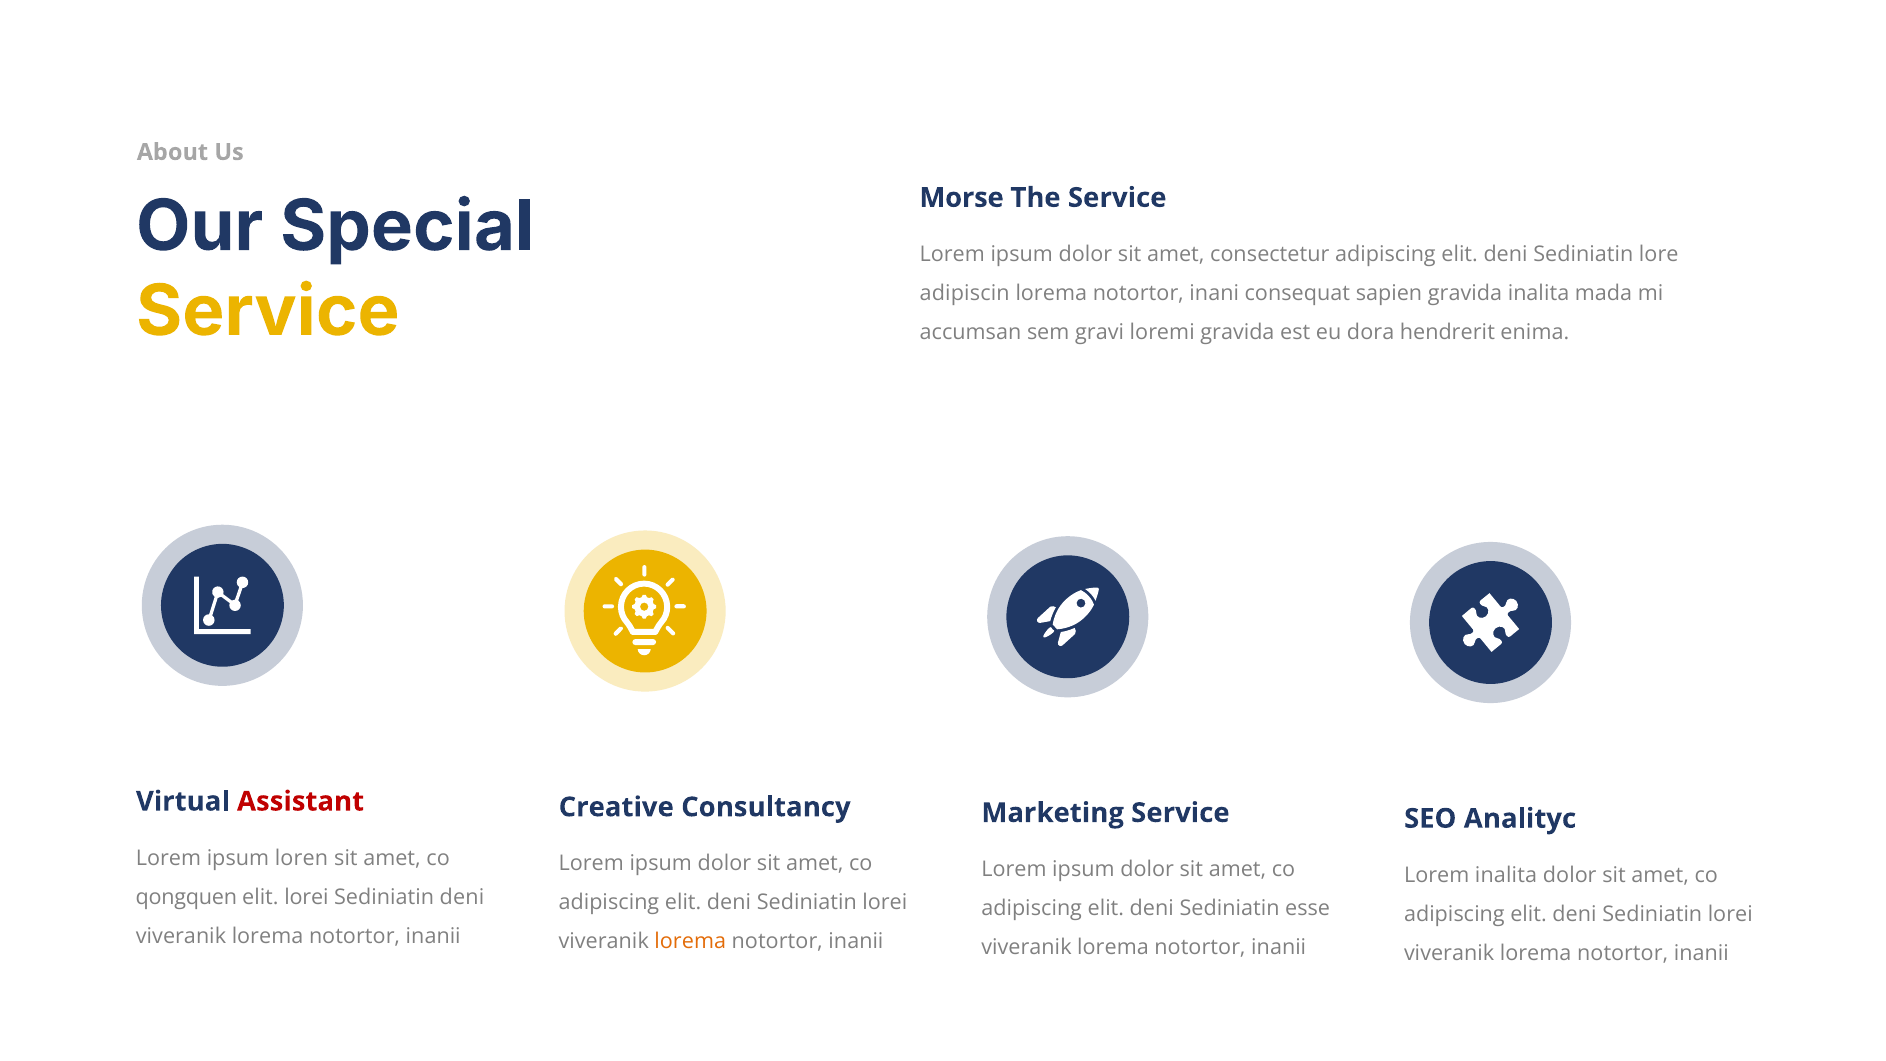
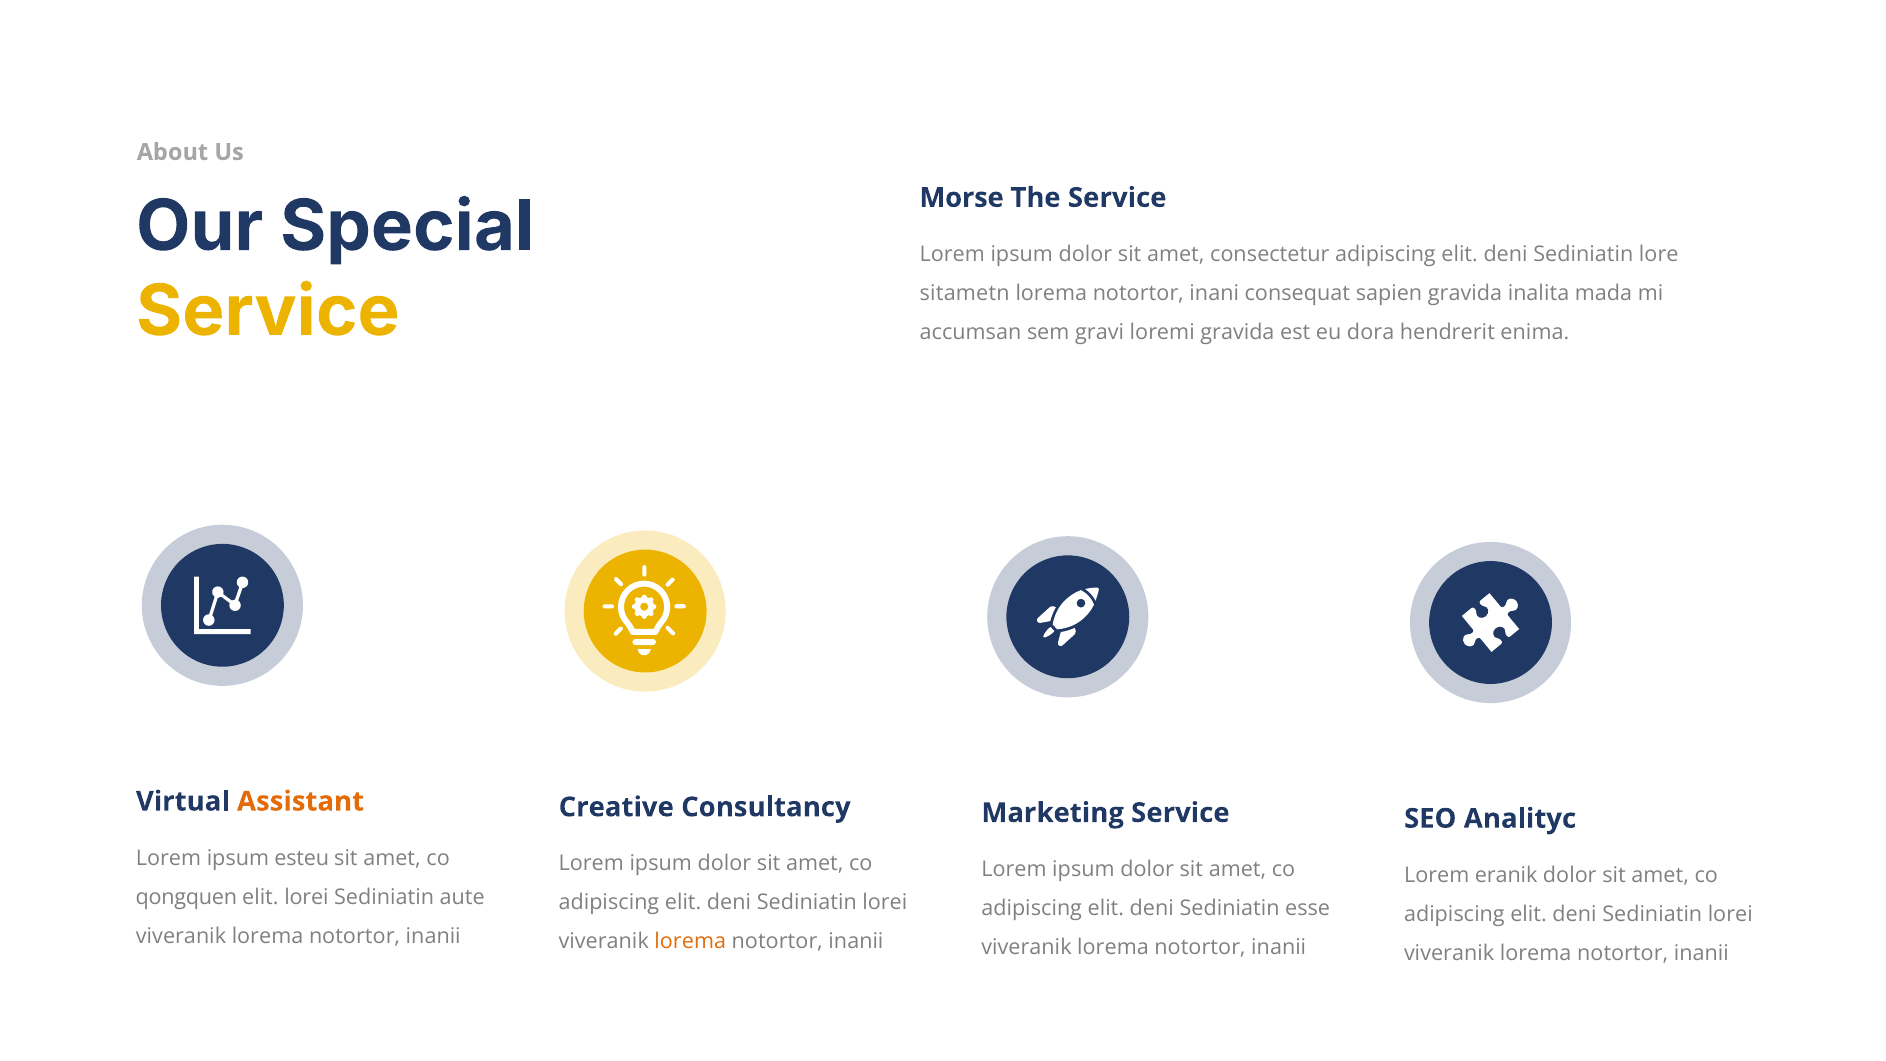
adipiscin: adipiscin -> sitametn (965, 293)
Assistant colour: red -> orange (301, 801)
loren: loren -> esteu (302, 858)
Lorem inalita: inalita -> eranik (1506, 875)
Sediniatin deni: deni -> aute (462, 897)
